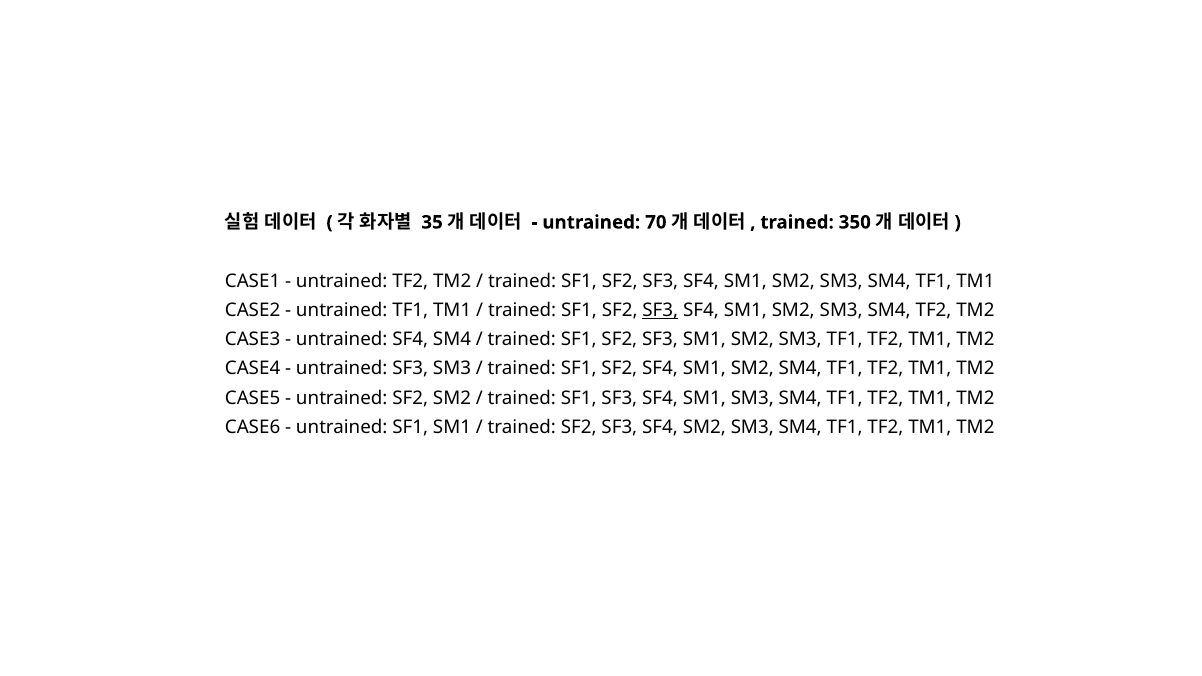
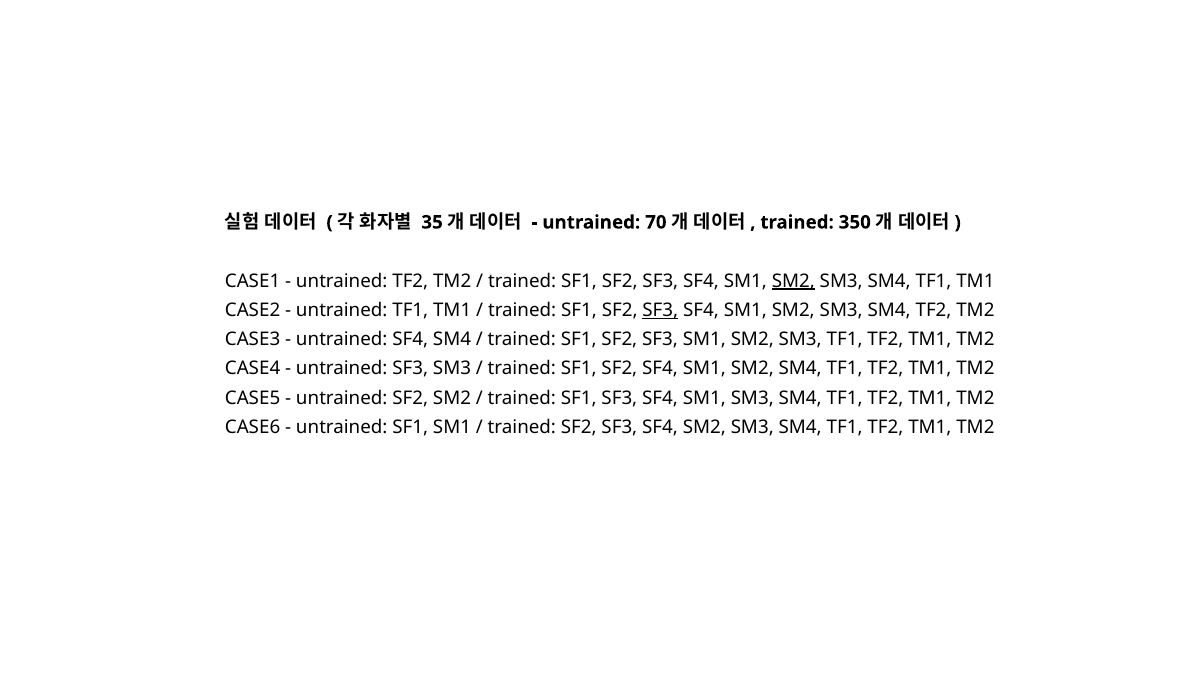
SM2 underline: none -> present (793, 281)
